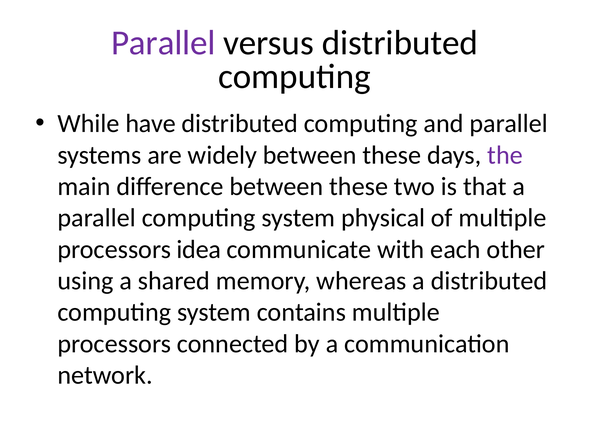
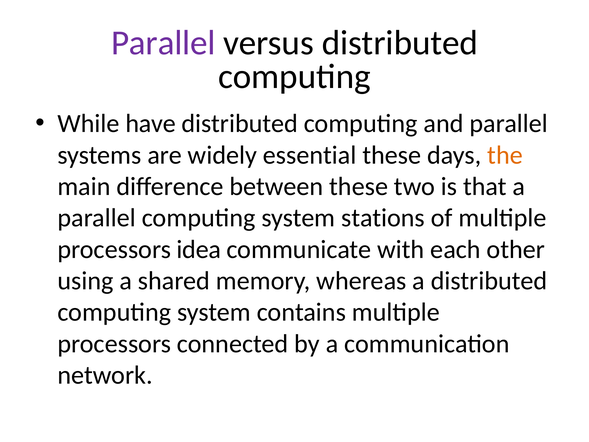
widely between: between -> essential (310, 155)
the colour: purple -> orange (505, 155)
physical: physical -> stations (383, 218)
